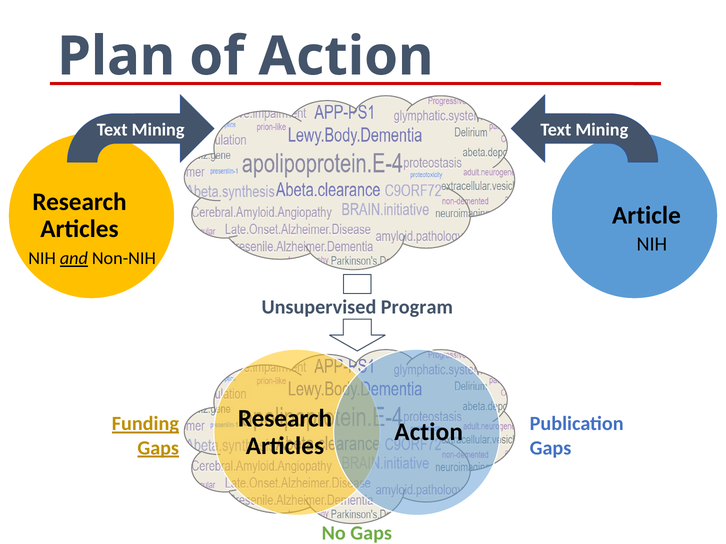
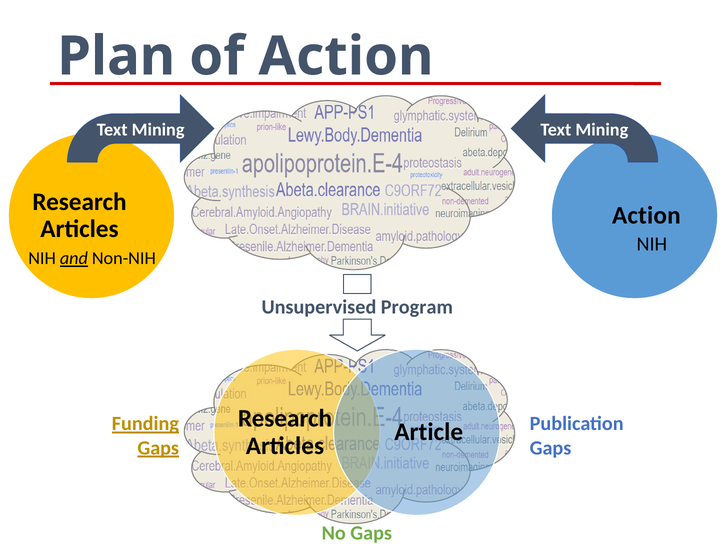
Article: Article -> Action (646, 216)
Action: Action -> Article (429, 433)
